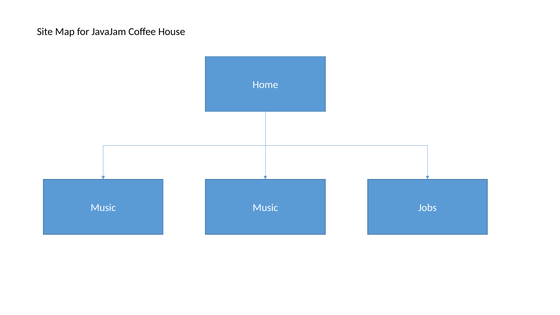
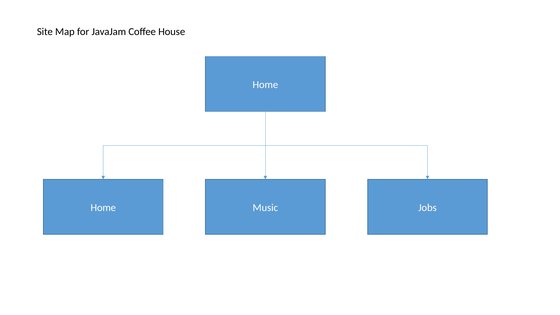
Music: Music -> Home (103, 208)
